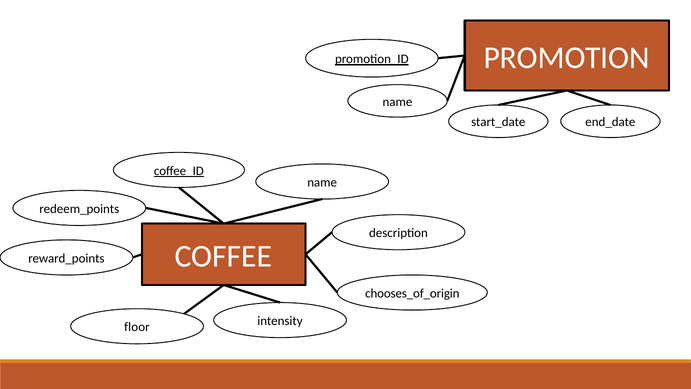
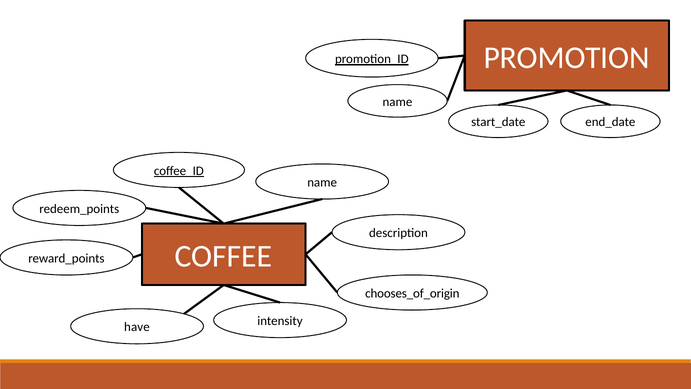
floor: floor -> have (137, 327)
